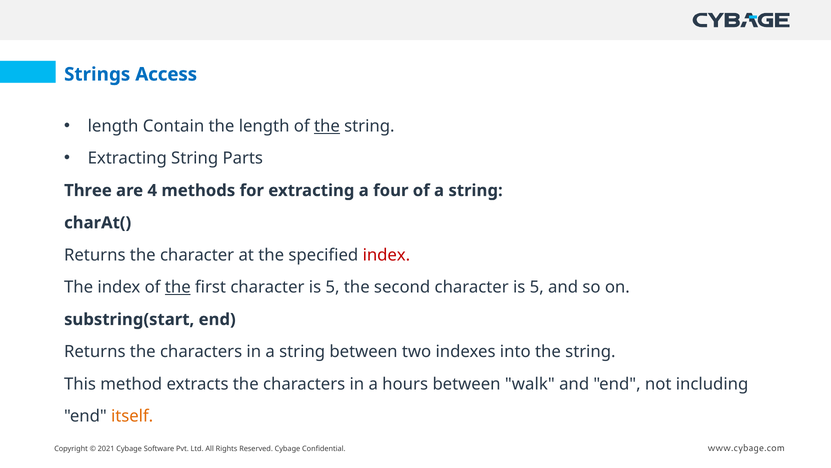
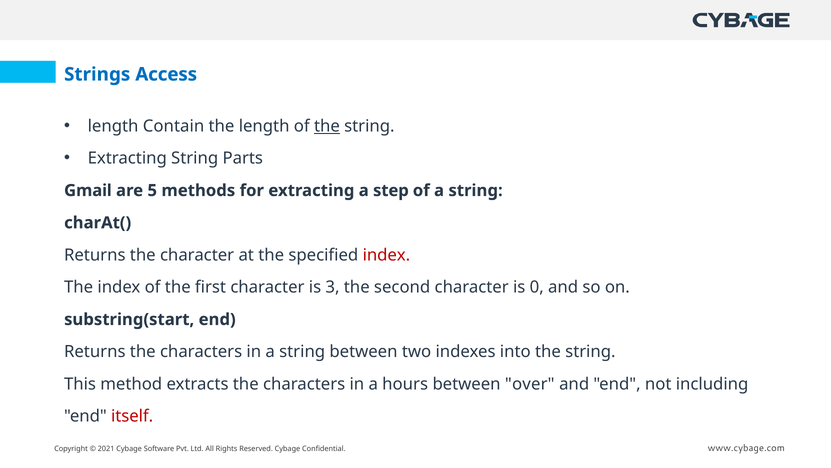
Three: Three -> Gmail (88, 190)
4: 4 -> 5 (152, 190)
four: four -> step (391, 190)
the underline: present -> none (178, 287)
first character is 5: 5 -> 3 (332, 287)
second character is 5: 5 -> 0 (537, 287)
walk: walk -> over (530, 384)
itself colour: orange -> red (132, 416)
